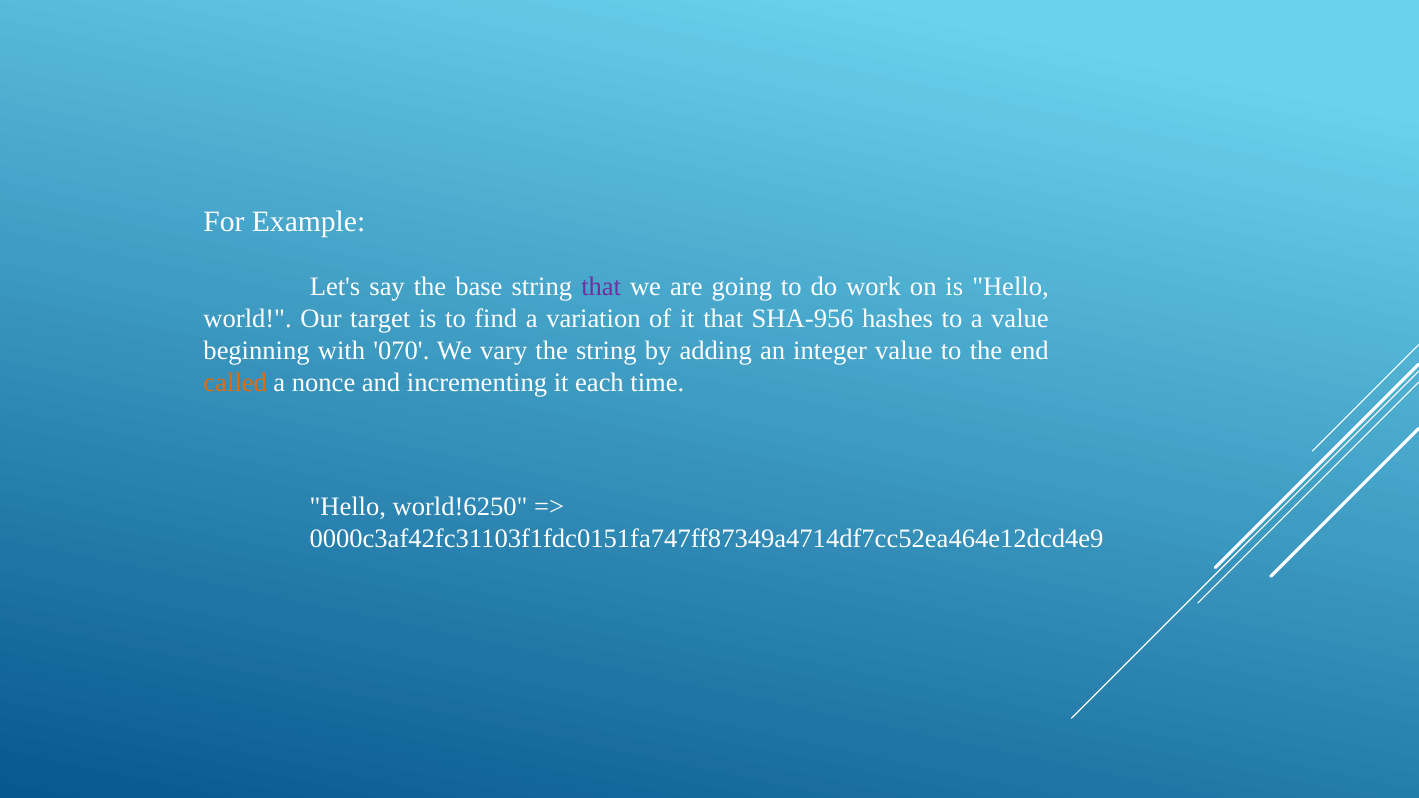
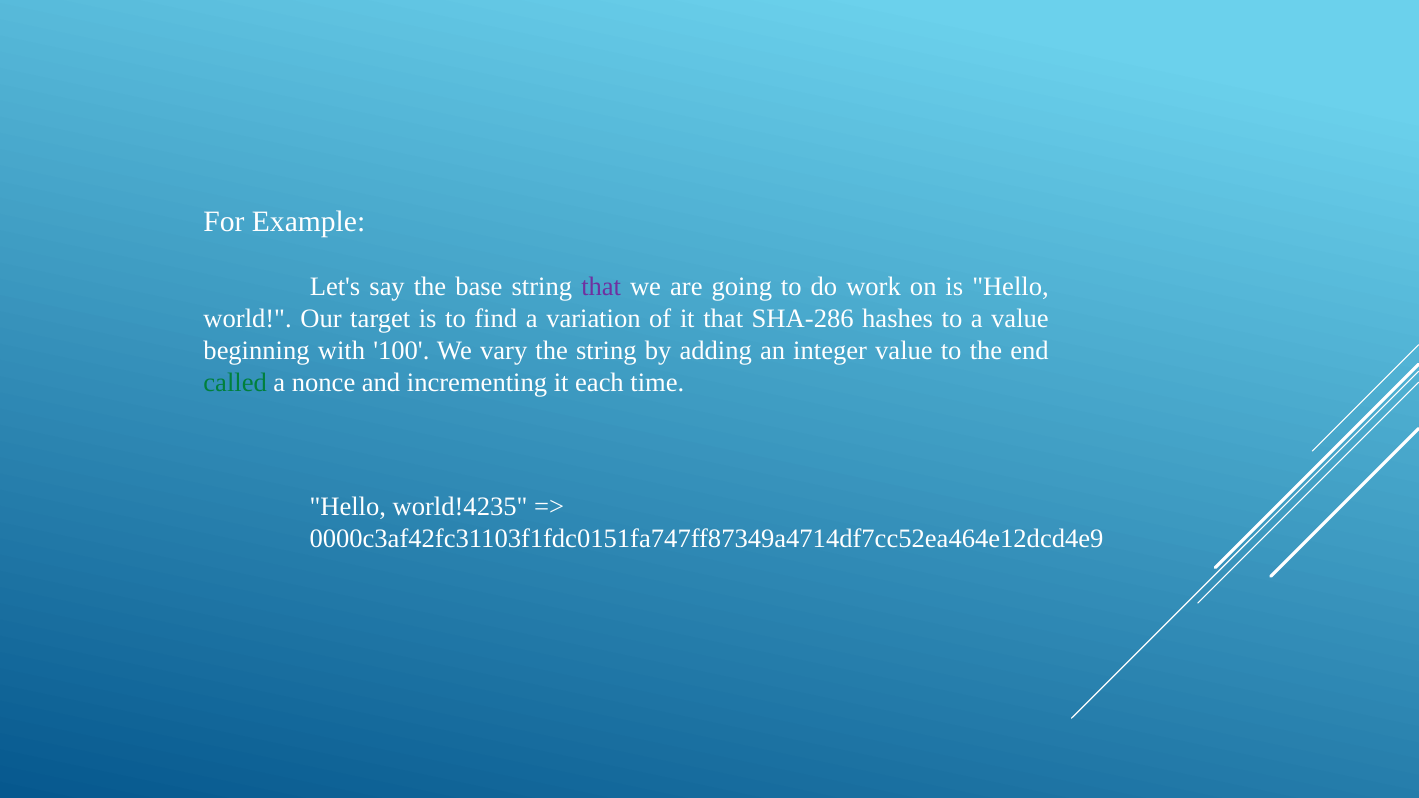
SHA-956: SHA-956 -> SHA-286 (803, 319)
070: 070 -> 100 (401, 351)
called colour: orange -> green (235, 383)
world!6250: world!6250 -> world!4235 (460, 507)
